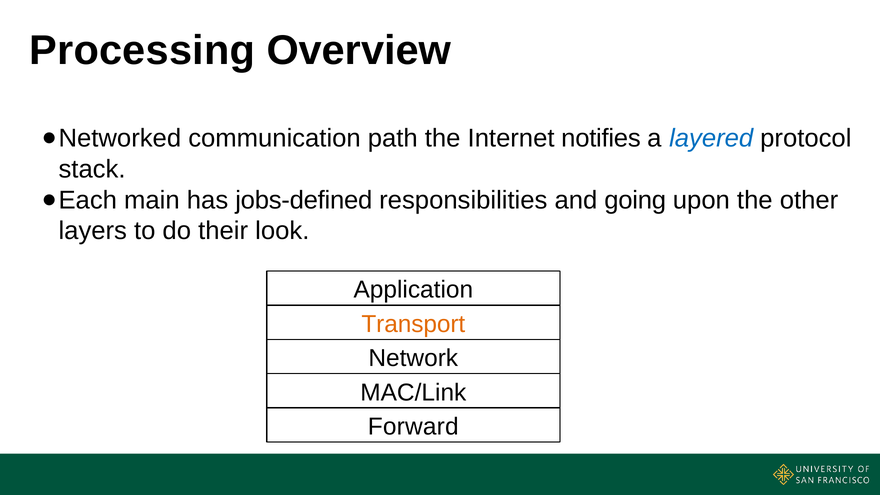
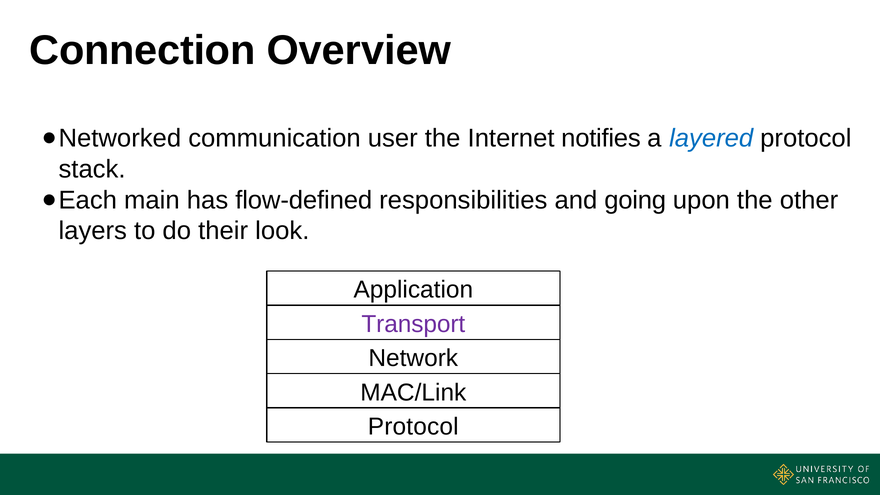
Processing: Processing -> Connection (142, 51)
path: path -> user (393, 138)
jobs-defined: jobs-defined -> flow-defined (304, 200)
Transport colour: orange -> purple (413, 324)
Forward: Forward -> Protocol (413, 427)
